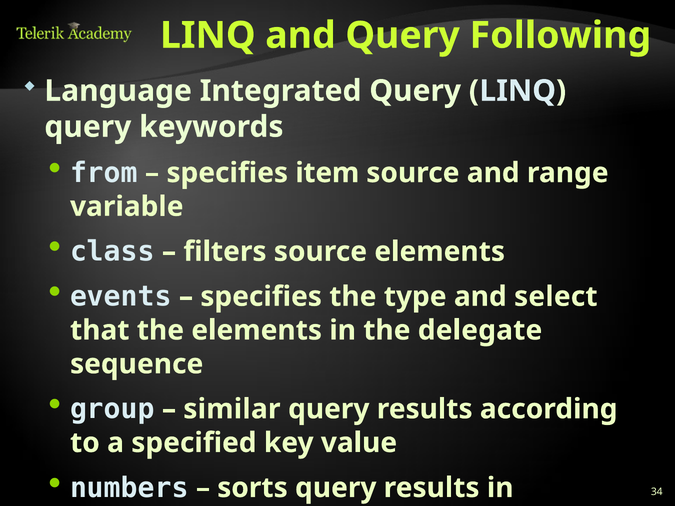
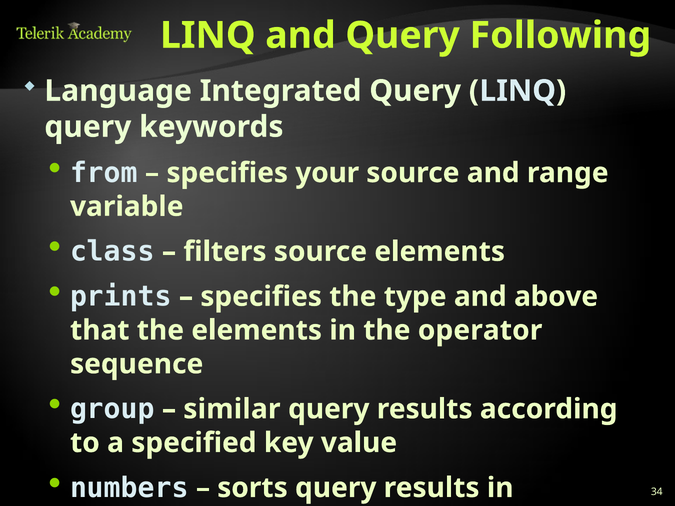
item: item -> your (327, 173)
events: events -> prints (121, 297)
select: select -> above (556, 297)
delegate: delegate -> operator (480, 330)
